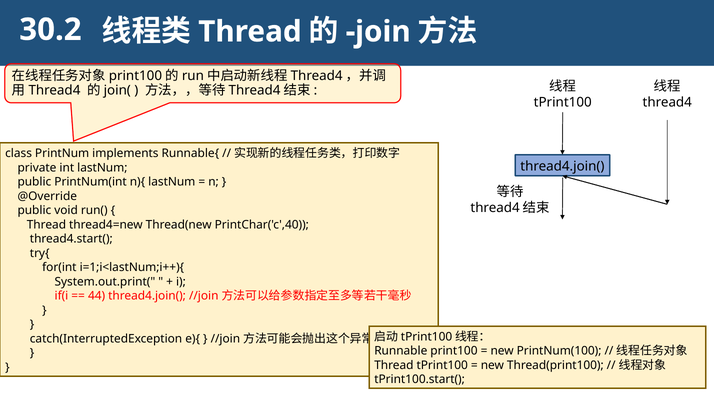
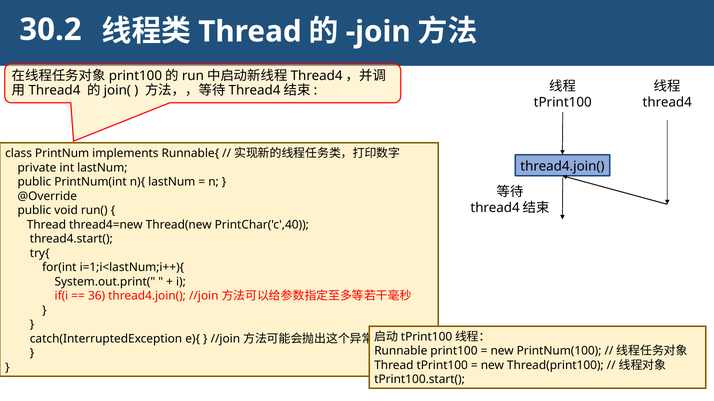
44: 44 -> 36 (97, 296)
